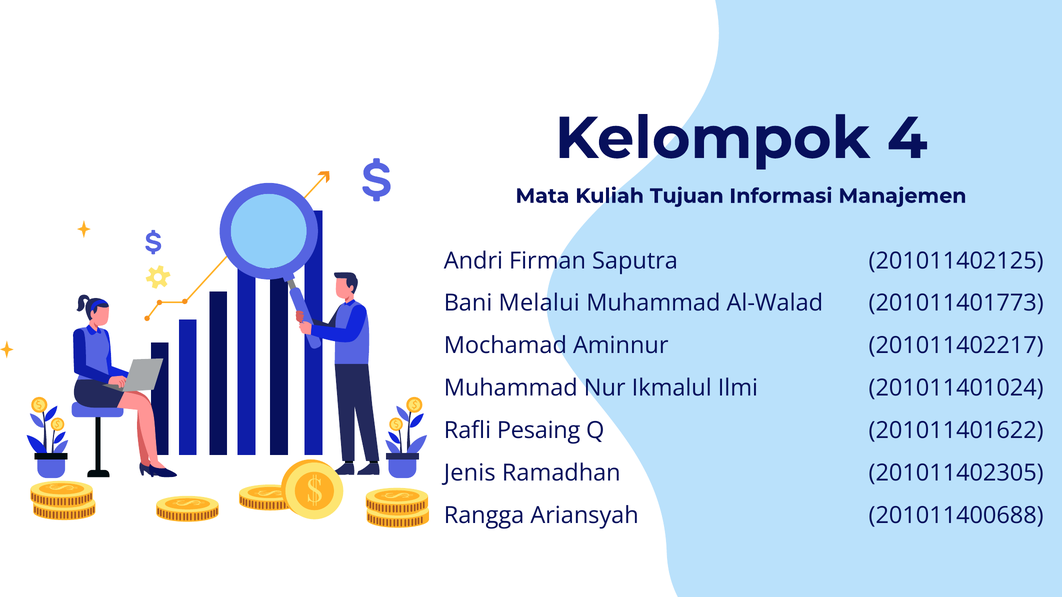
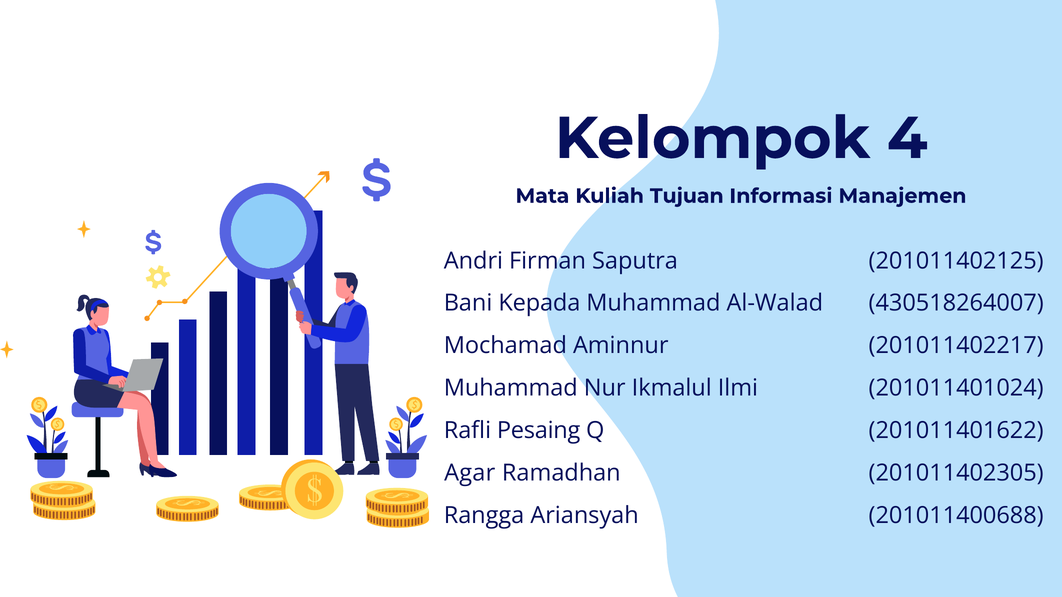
Melalui: Melalui -> Kepada (539, 303)
201011401773: 201011401773 -> 430518264007 (956, 303)
Jenis: Jenis -> Agar (470, 473)
